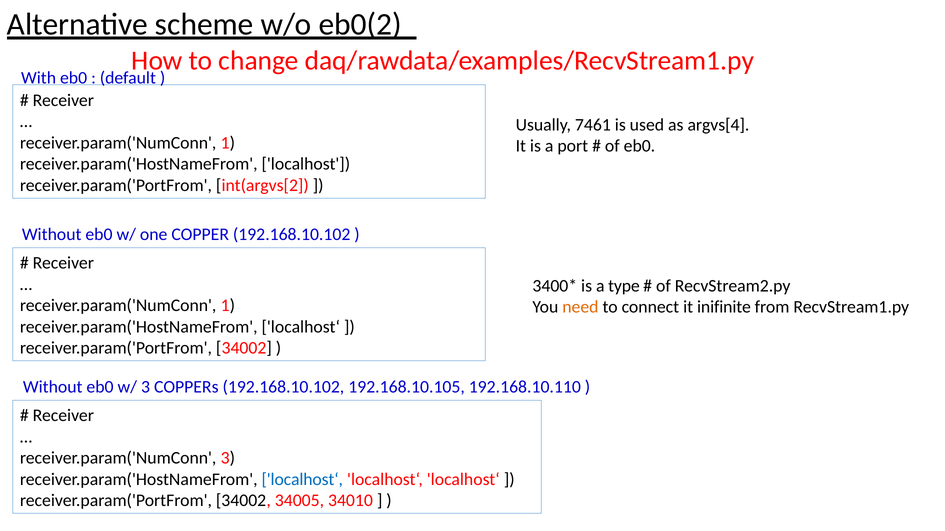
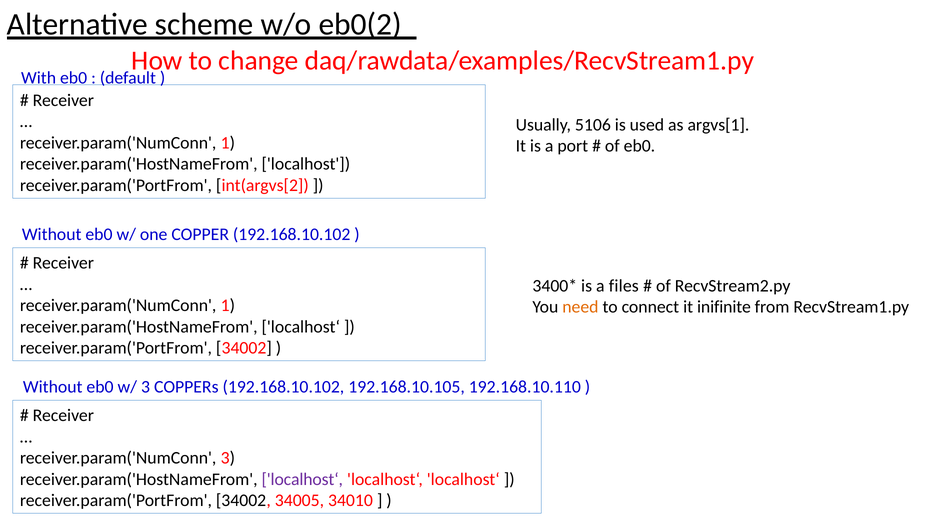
7461: 7461 -> 5106 (593, 125)
argvs[4: argvs[4 -> argvs[1 (718, 125)
type: type -> files (624, 286)
localhost‘ colour: blue -> purple (302, 480)
